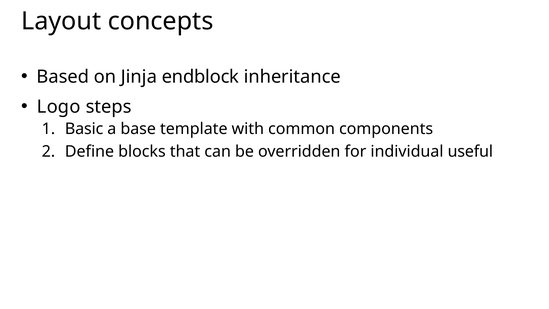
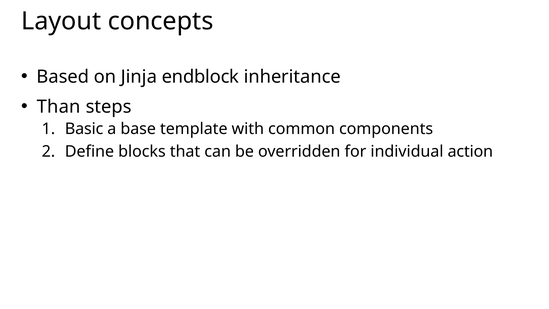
Logo: Logo -> Than (59, 107)
useful: useful -> action (470, 152)
